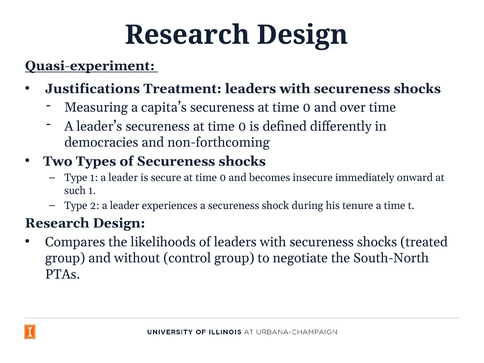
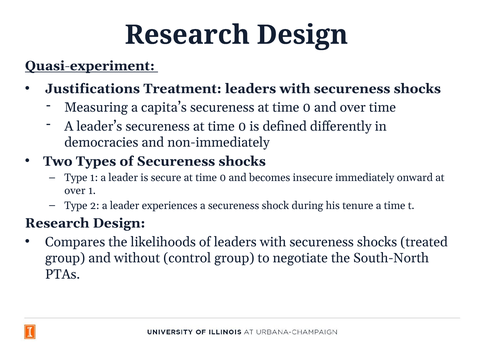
non-forthcoming: non-forthcoming -> non-immediately (218, 142)
such: such -> over (75, 191)
